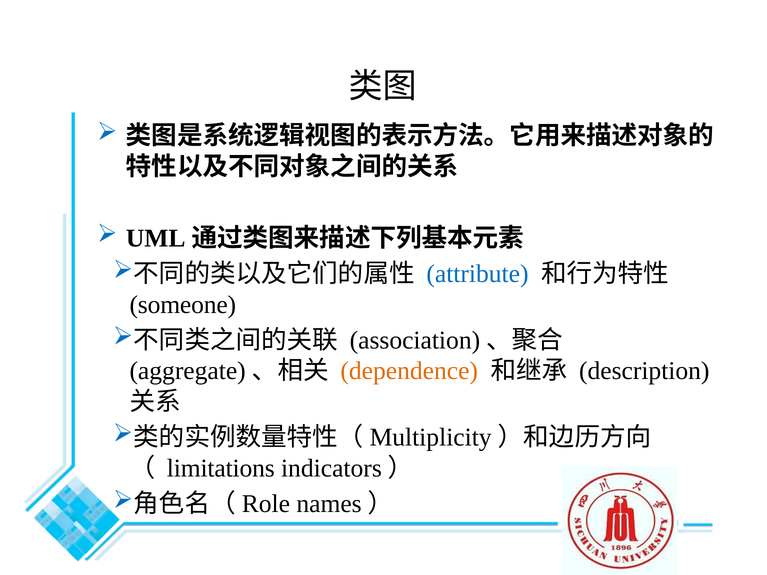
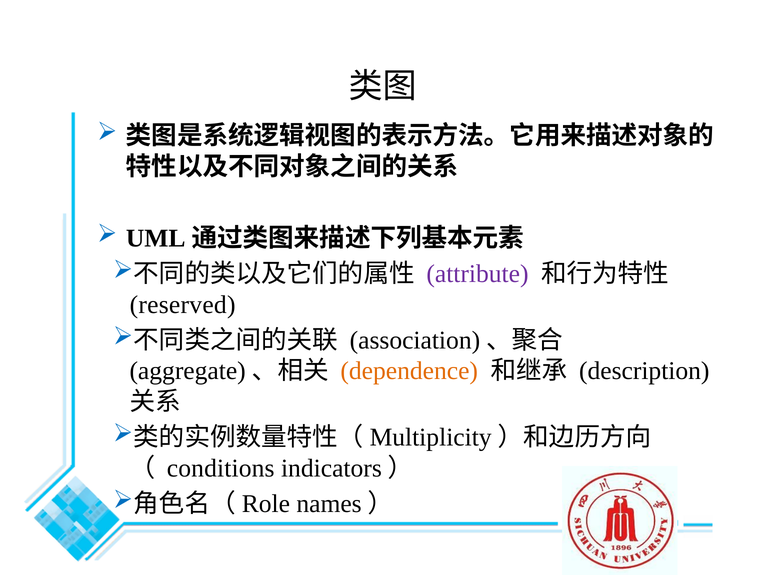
attribute colour: blue -> purple (477, 274)
someone: someone -> reserved (183, 305)
limitations: limitations -> conditions (221, 468)
